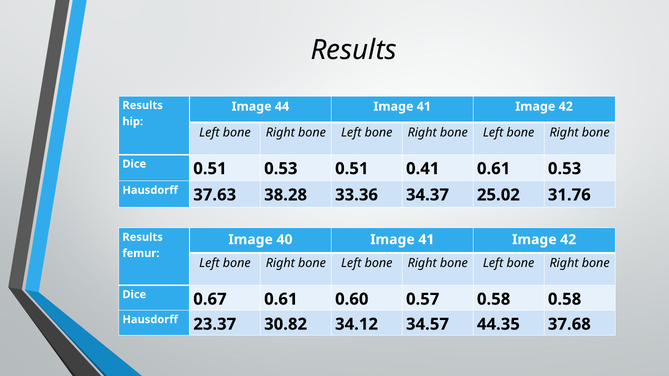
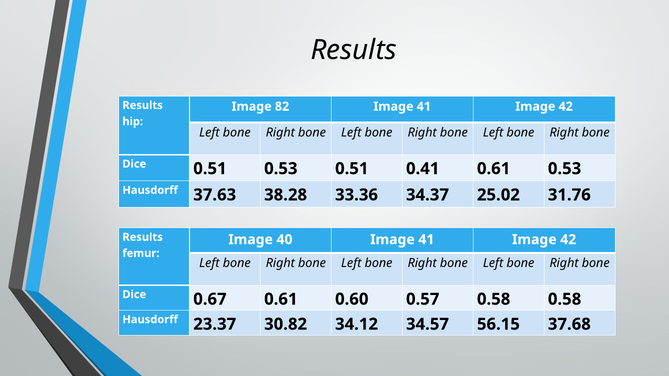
44: 44 -> 82 (282, 107)
44.35: 44.35 -> 56.15 (498, 324)
